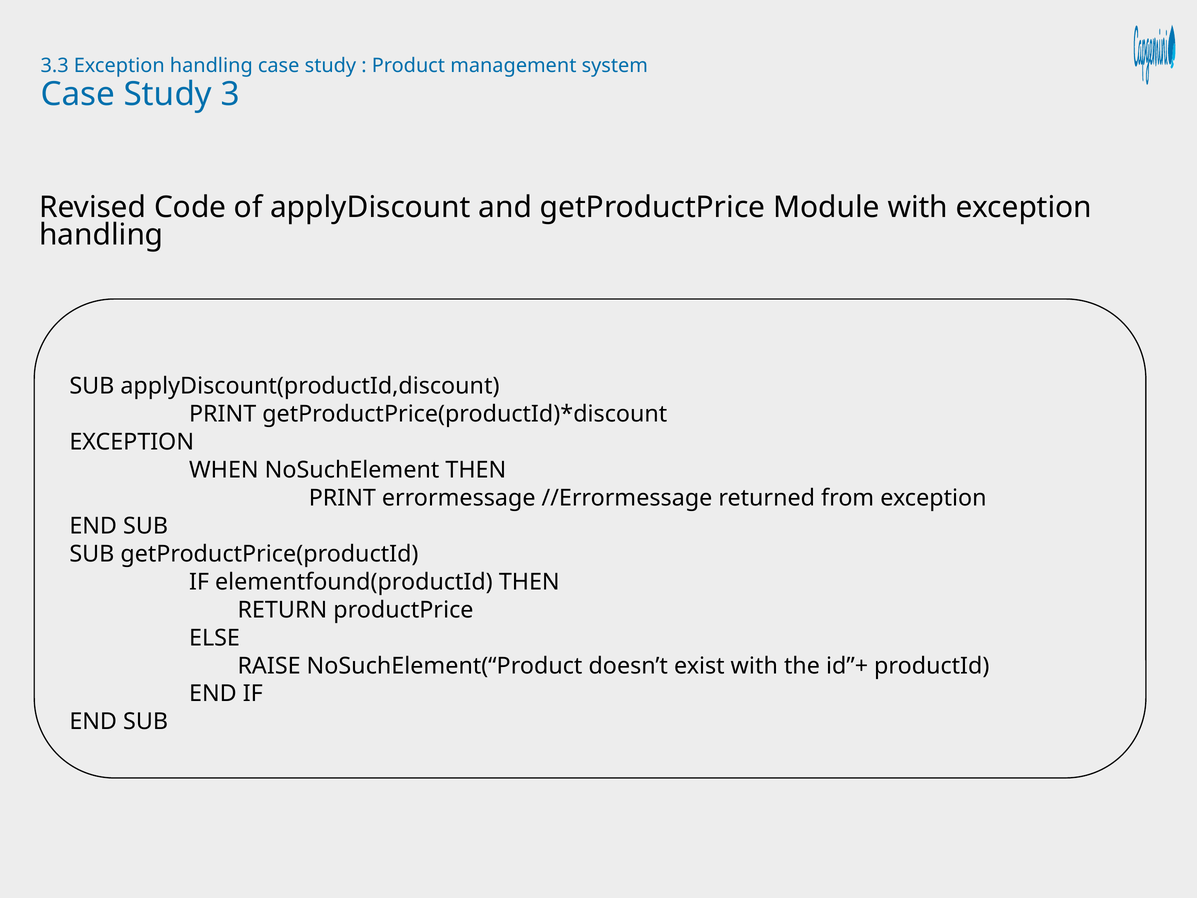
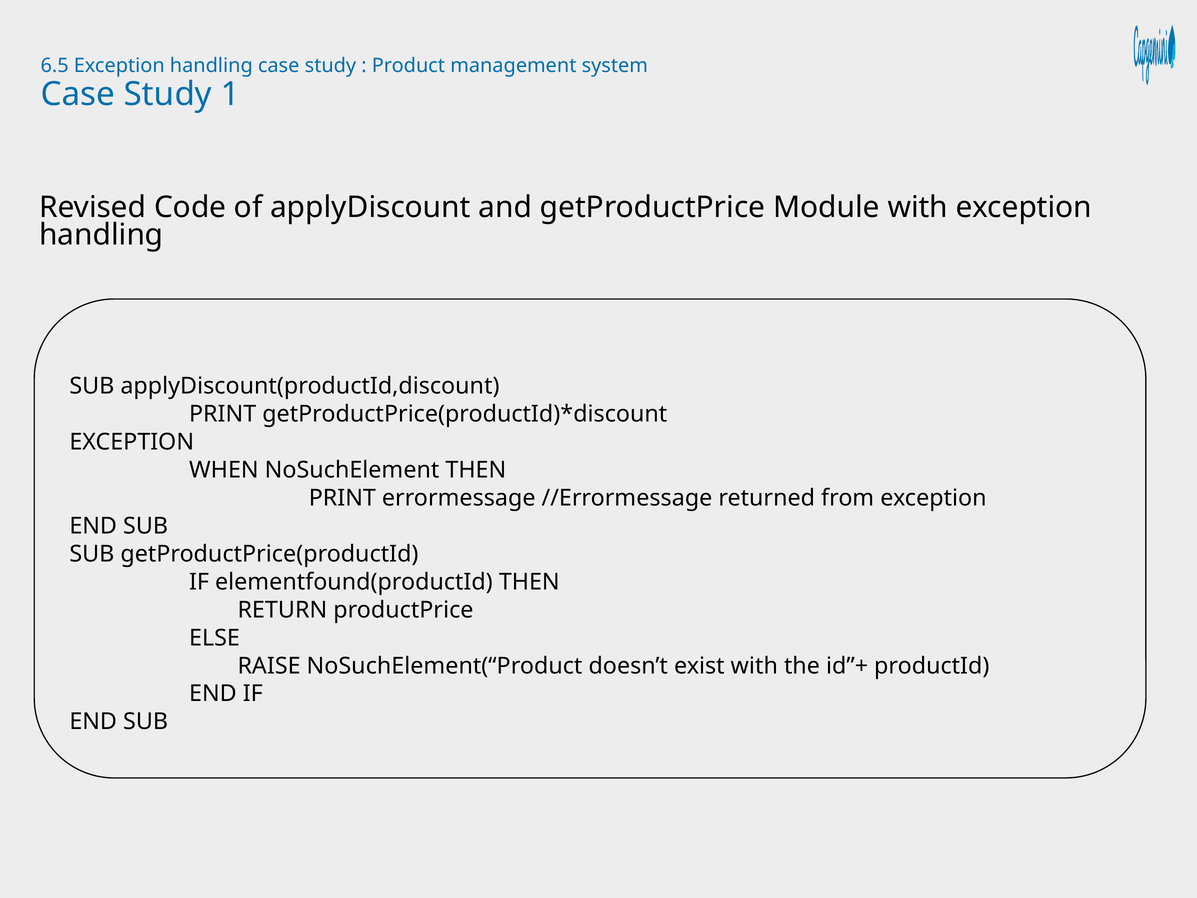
3.3: 3.3 -> 6.5 (55, 65)
3: 3 -> 1 (230, 94)
